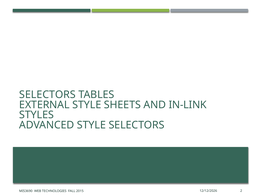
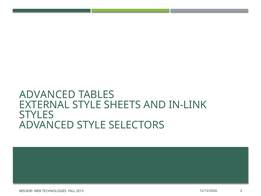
SELECTORS: SELECTORS -> ADVANCED (47, 95)
